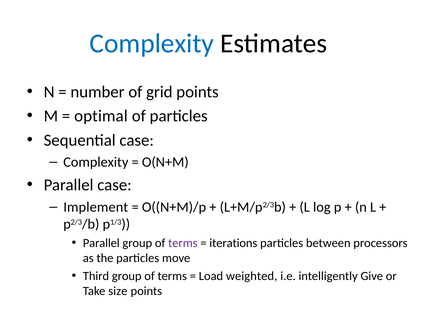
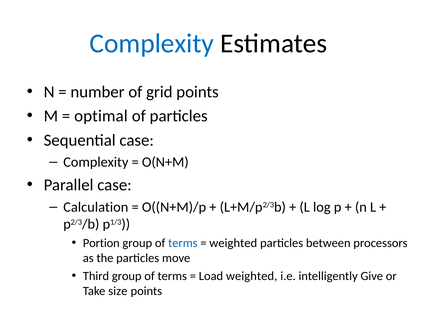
Implement: Implement -> Calculation (96, 207)
Parallel: Parallel -> Portion (101, 243)
terms colour: purple -> blue (183, 243)
iterations: iterations -> weighted (233, 243)
